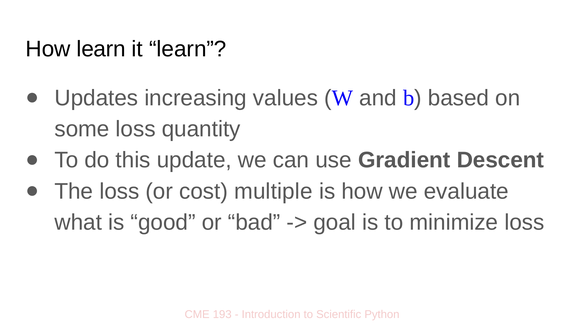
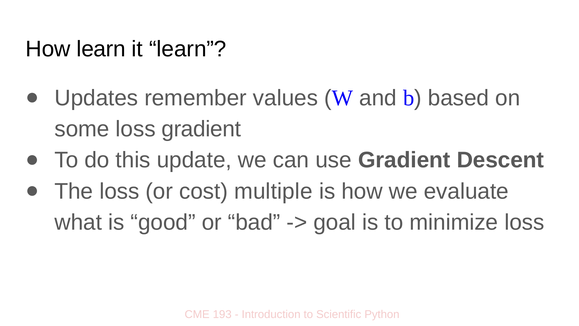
increasing: increasing -> remember (196, 98)
loss quantity: quantity -> gradient (201, 129)
